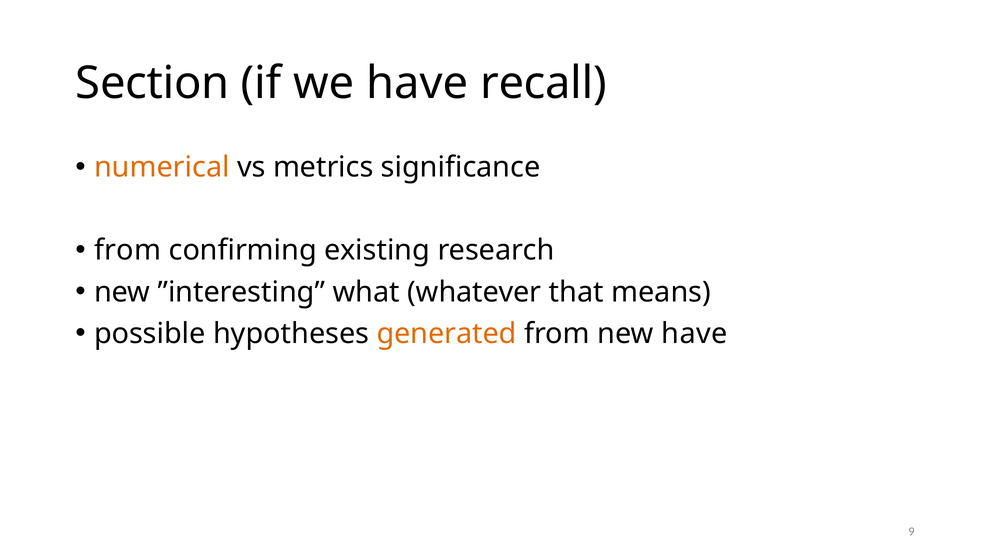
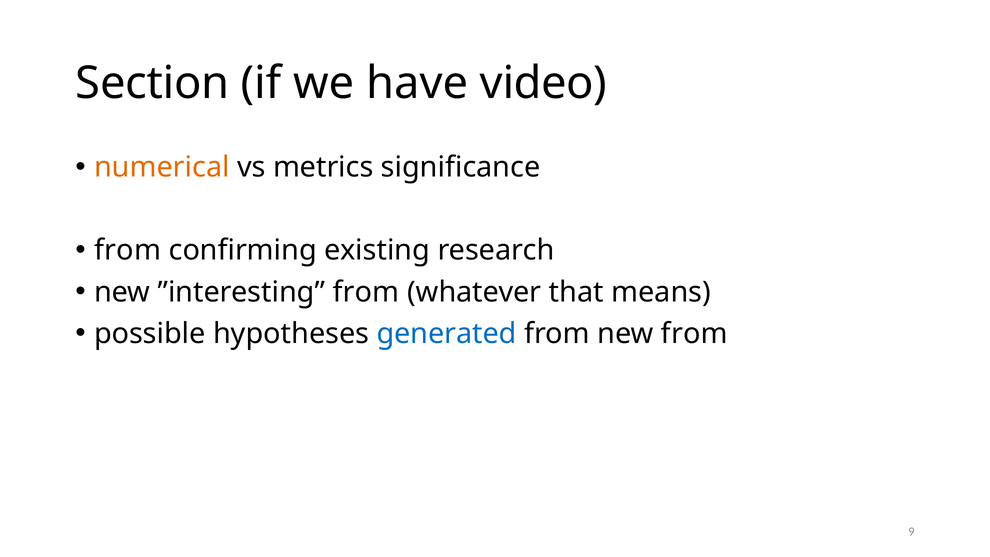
recall: recall -> video (543, 83)
”interesting what: what -> from (366, 292)
generated colour: orange -> blue (447, 333)
new have: have -> from (694, 333)
